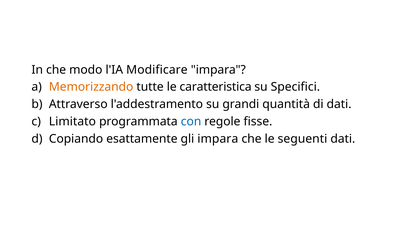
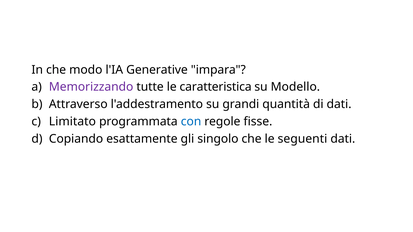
Modificare: Modificare -> Generative (157, 70)
Memorizzando colour: orange -> purple (91, 87)
Specifici: Specifici -> Modello (295, 87)
gli impara: impara -> singolo (218, 139)
